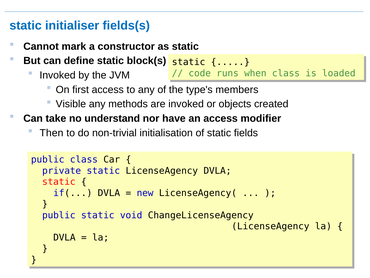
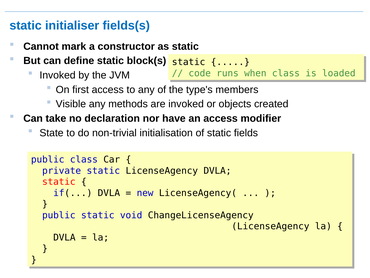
understand: understand -> declaration (112, 118)
Then: Then -> State (52, 133)
